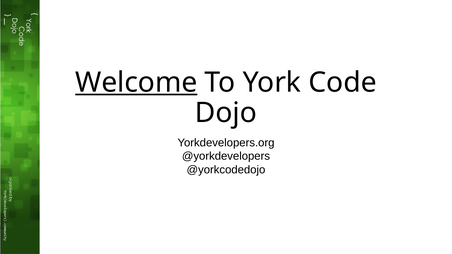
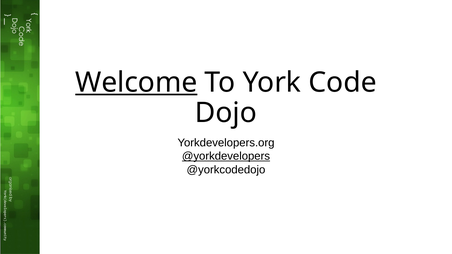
@yorkdevelopers underline: none -> present (226, 156)
